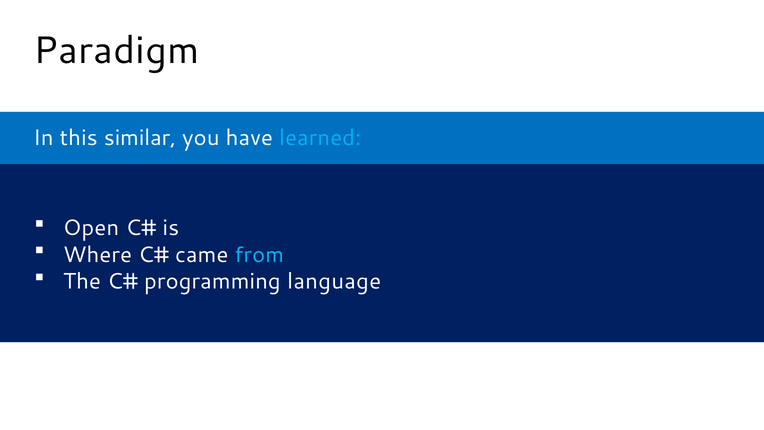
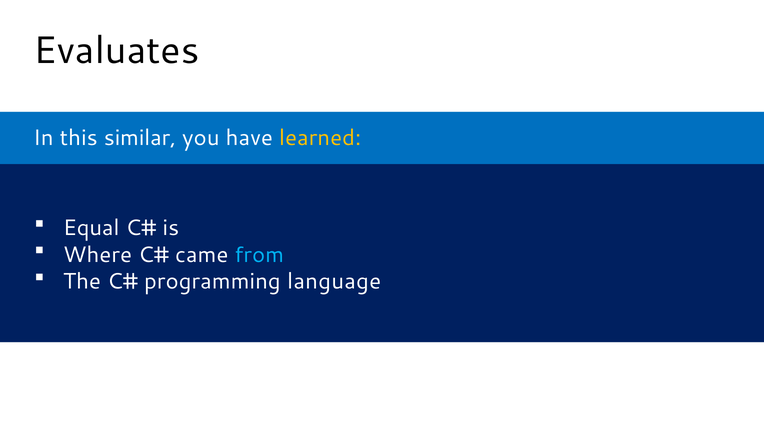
Paradigm: Paradigm -> Evaluates (116, 51)
learned colour: light blue -> yellow (320, 138)
Open: Open -> Equal (91, 228)
